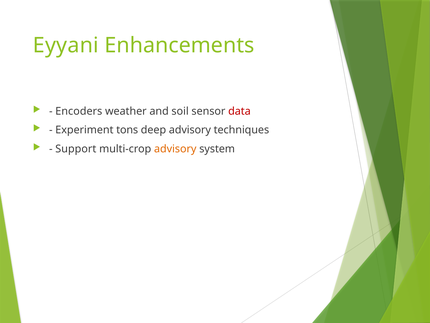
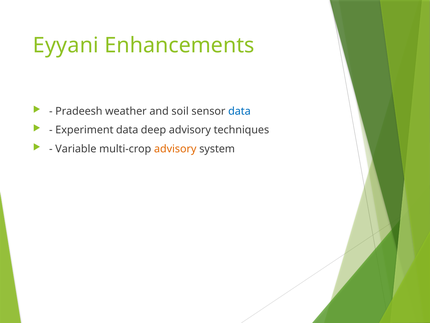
Encoders: Encoders -> Pradeesh (79, 111)
data colour: red -> blue (239, 111)
Experiment tons: tons -> data (127, 130)
Support: Support -> Variable (76, 149)
